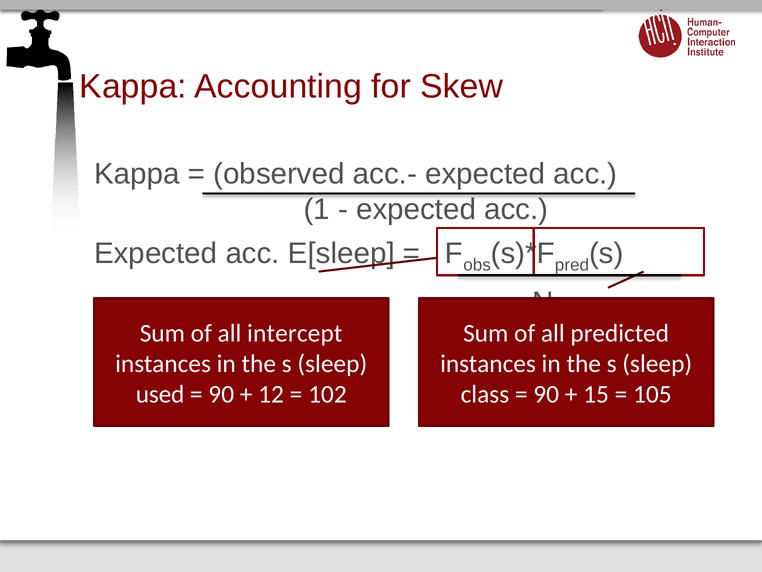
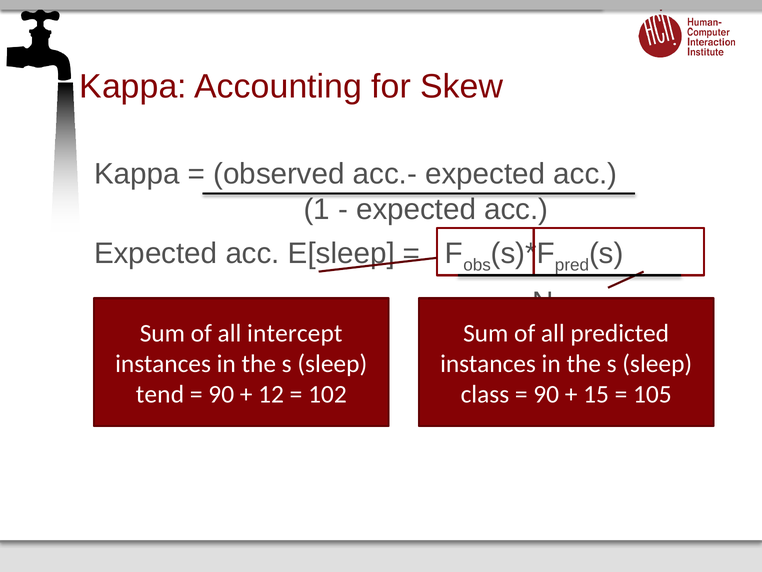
used: used -> tend (160, 394)
